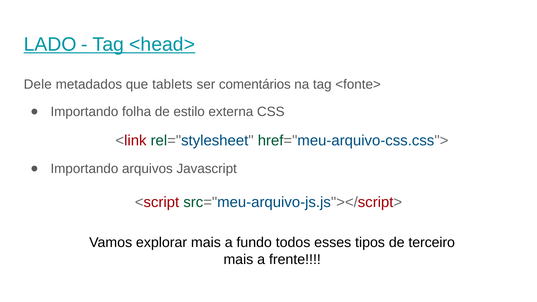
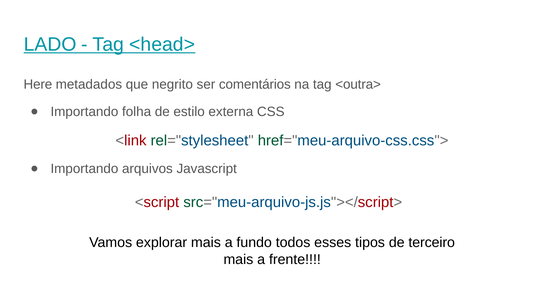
Dele: Dele -> Here (38, 84)
tablets: tablets -> negrito (172, 84)
<fonte>: <fonte> -> <outra> (358, 84)
